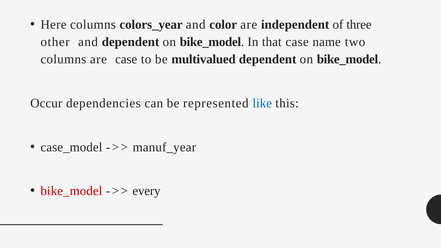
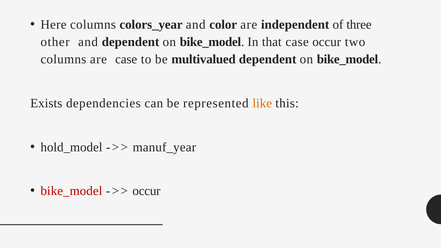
case name: name -> occur (327, 42)
Occur: Occur -> Exists (46, 103)
like colour: blue -> orange (262, 103)
case_model: case_model -> hold_model (71, 147)
every: every -> occur (147, 191)
